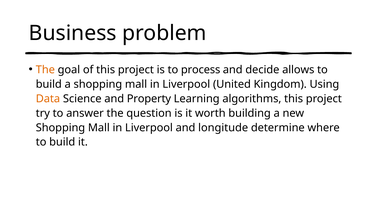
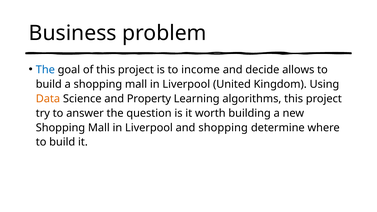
The colour: orange -> blue (45, 70)
process: process -> income (201, 70)
and longitude: longitude -> shopping (223, 128)
